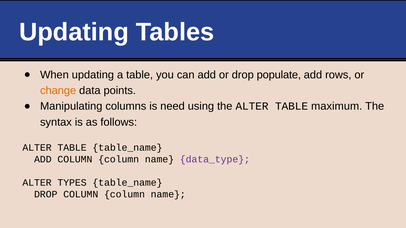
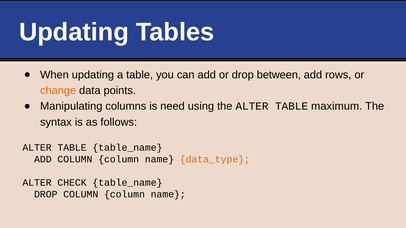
populate: populate -> between (279, 75)
data_type colour: purple -> orange (215, 160)
TYPES: TYPES -> CHECK (72, 183)
